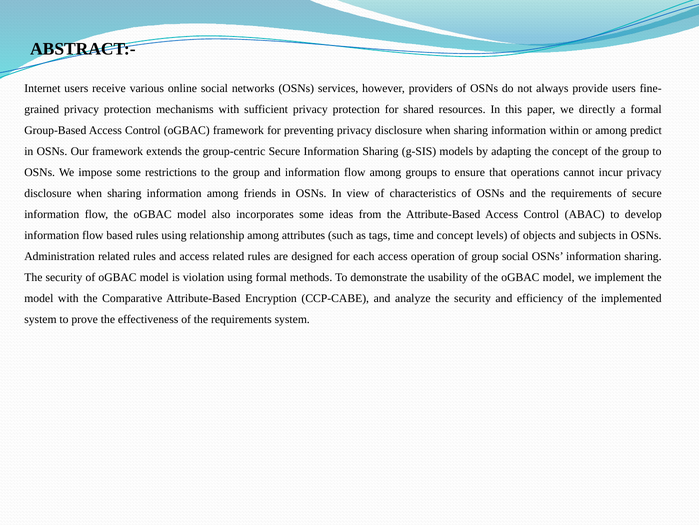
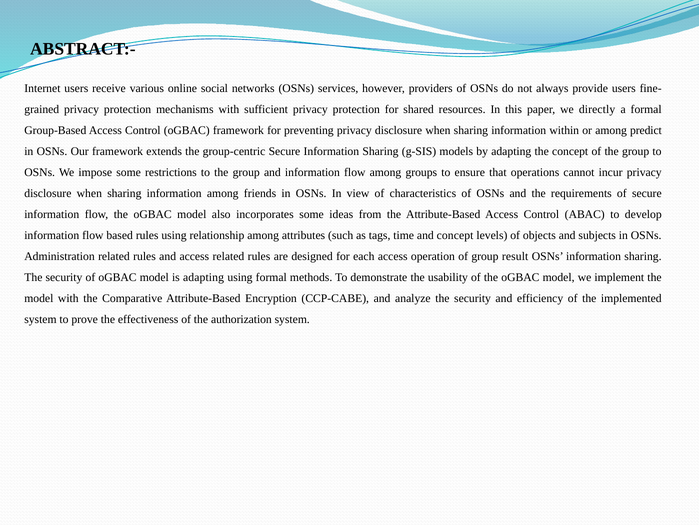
group social: social -> result (515, 256)
is violation: violation -> adapting (204, 277)
of the requirements: requirements -> authorization (241, 319)
